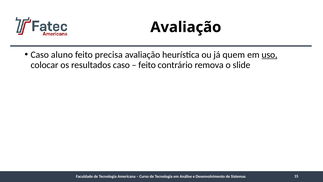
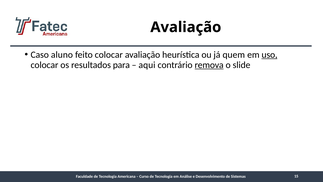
feito precisa: precisa -> colocar (109, 55)
resultados caso: caso -> para (121, 65)
feito: feito -> aqui (147, 65)
remova underline: none -> present (209, 65)
